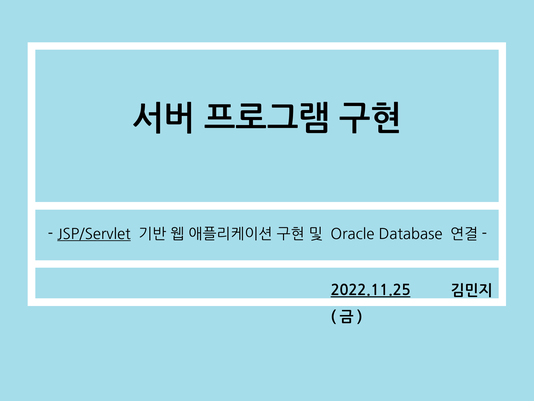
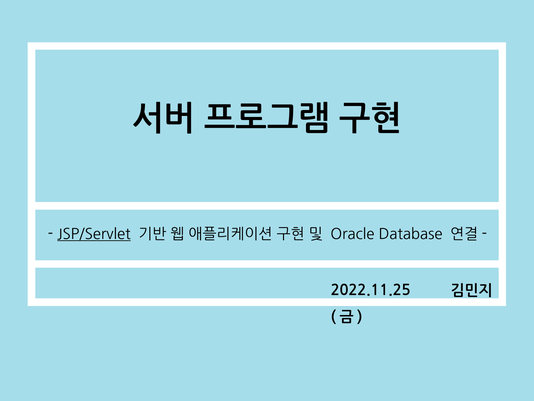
2022.11.25 underline: present -> none (371, 290)
